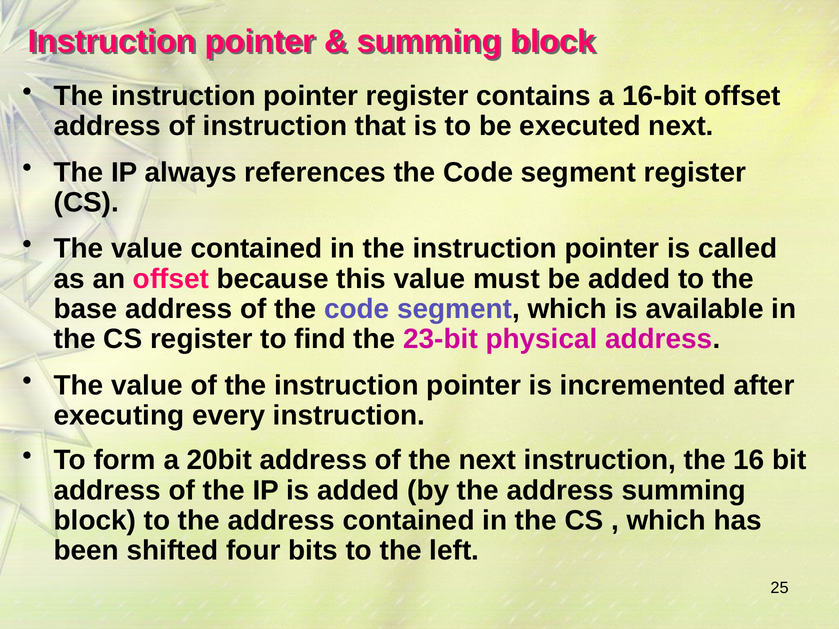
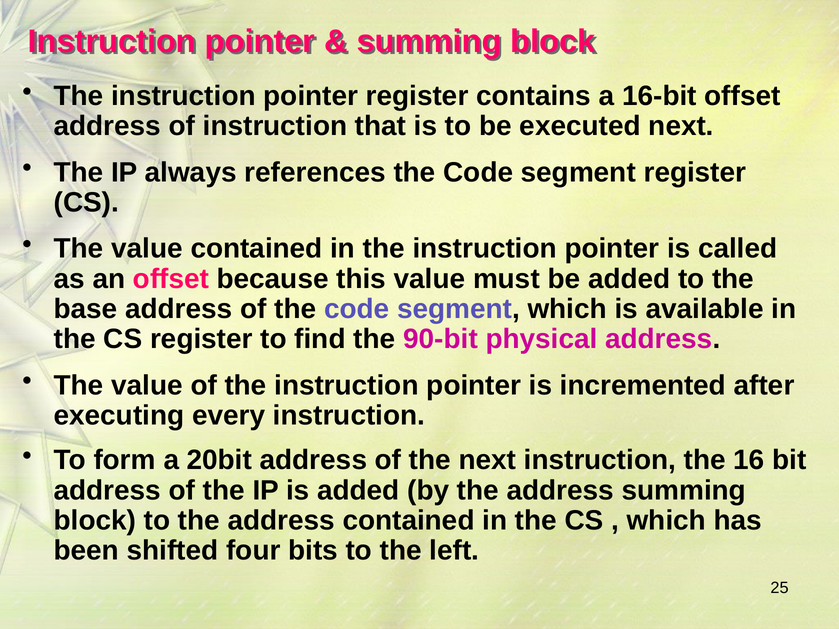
23-bit: 23-bit -> 90-bit (441, 339)
